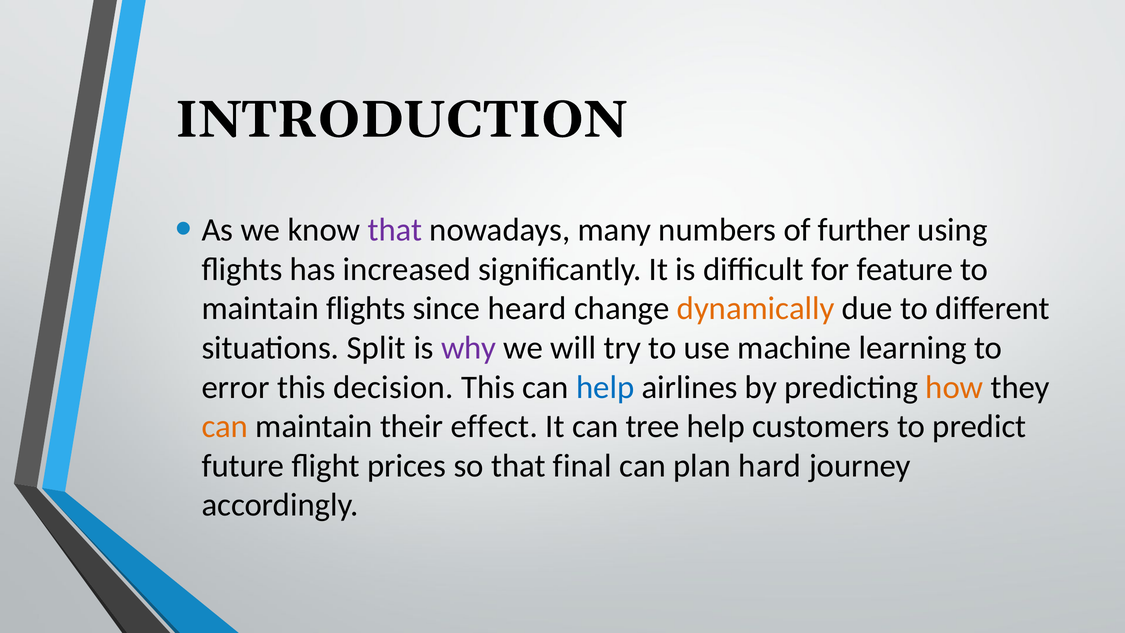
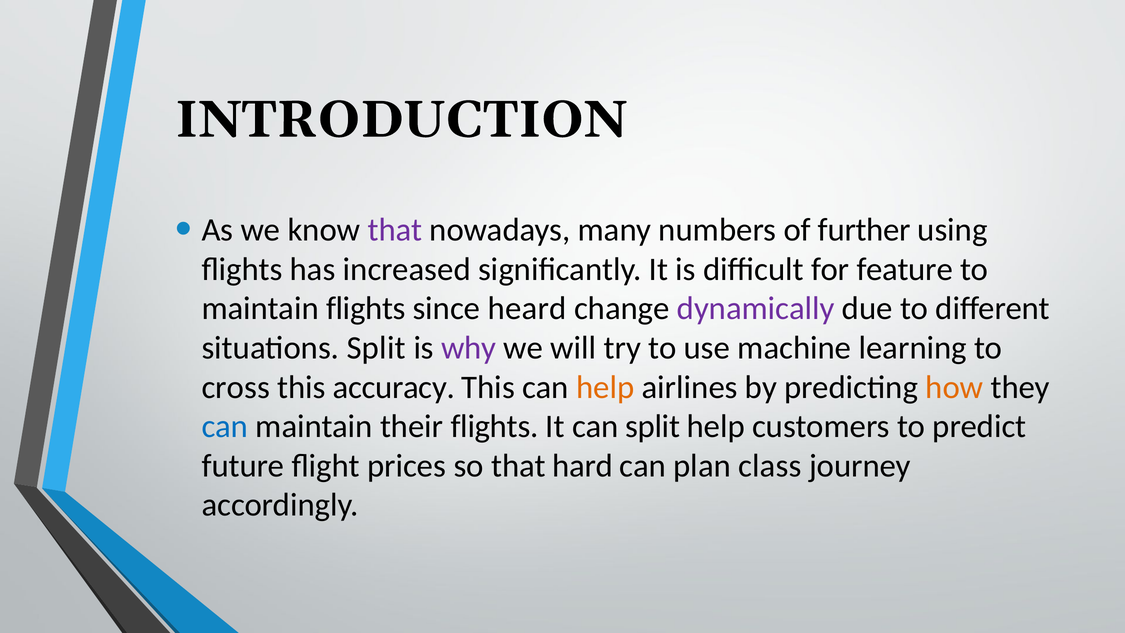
dynamically colour: orange -> purple (756, 308)
error: error -> cross (236, 387)
decision: decision -> accuracy (394, 387)
help colour: blue -> orange (605, 387)
can colour: orange -> blue (225, 426)
their effect: effect -> flights (495, 426)
can tree: tree -> split (653, 426)
final: final -> hard (583, 466)
hard: hard -> class (770, 466)
